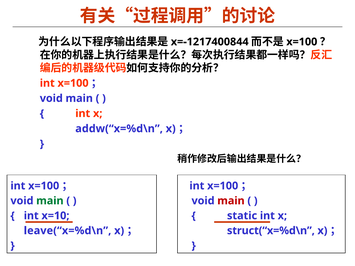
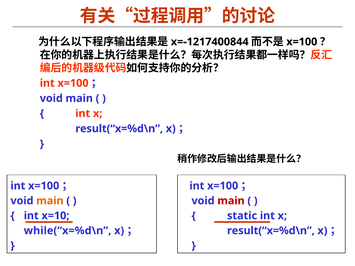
addw(“x=%d\n: addw(“x=%d\n -> result(“x=%d\n (119, 129)
main colour: green -> orange (50, 201)
leave(“x=%d\n: leave(“x=%d\n -> while(“x=%d\n (68, 231)
struct(“x=%d\n: struct(“x=%d\n -> result(“x=%d\n (271, 231)
